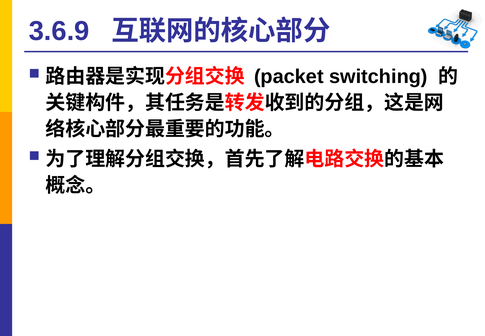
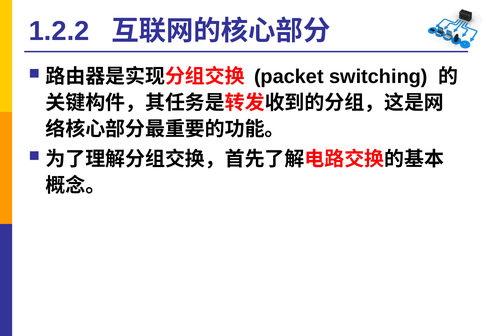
3.6.9: 3.6.9 -> 1.2.2 (59, 31)
